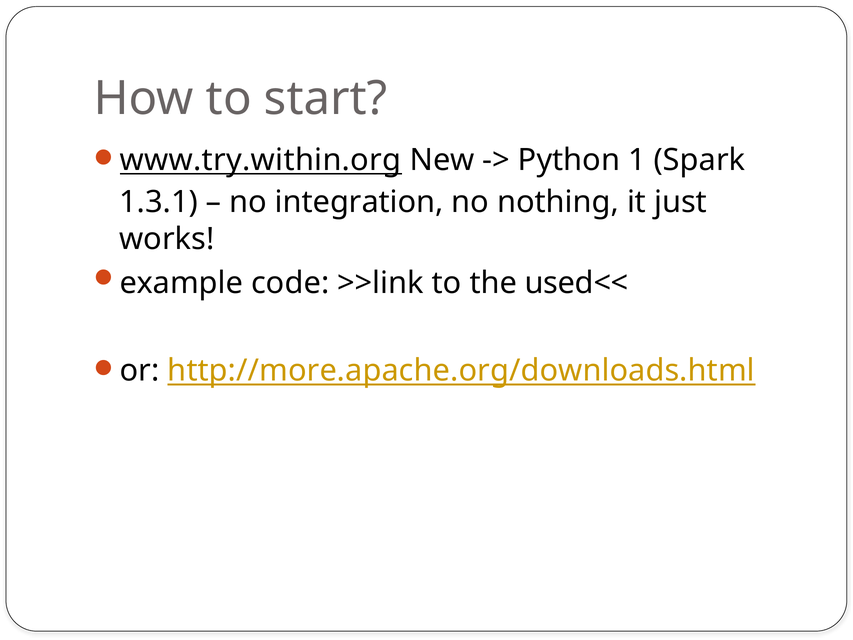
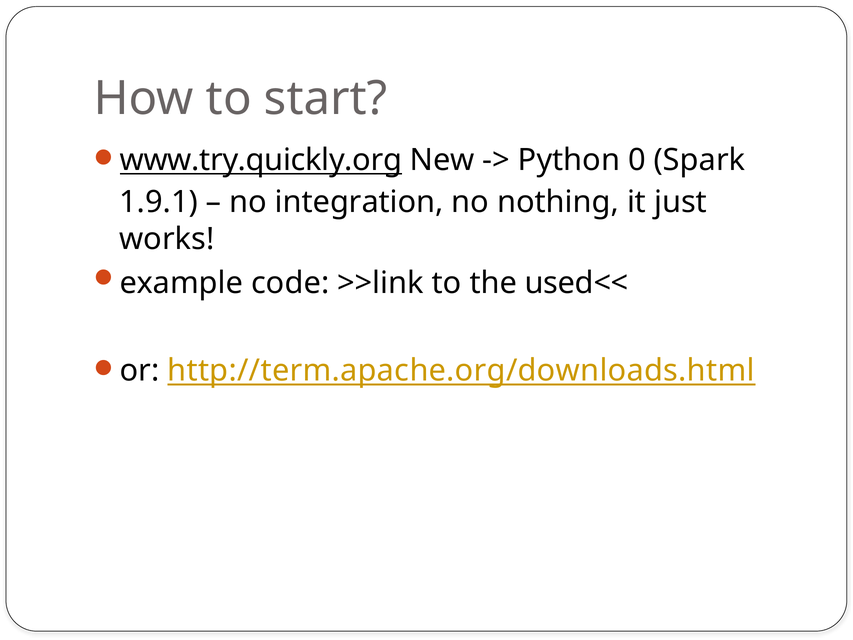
www.try.within.org: www.try.within.org -> www.try.quickly.org (261, 160)
1: 1 -> 0 (637, 160)
1.3.1: 1.3.1 -> 1.9.1 (159, 202)
http://more.apache.org/downloads.html: http://more.apache.org/downloads.html -> http://term.apache.org/downloads.html (461, 370)
